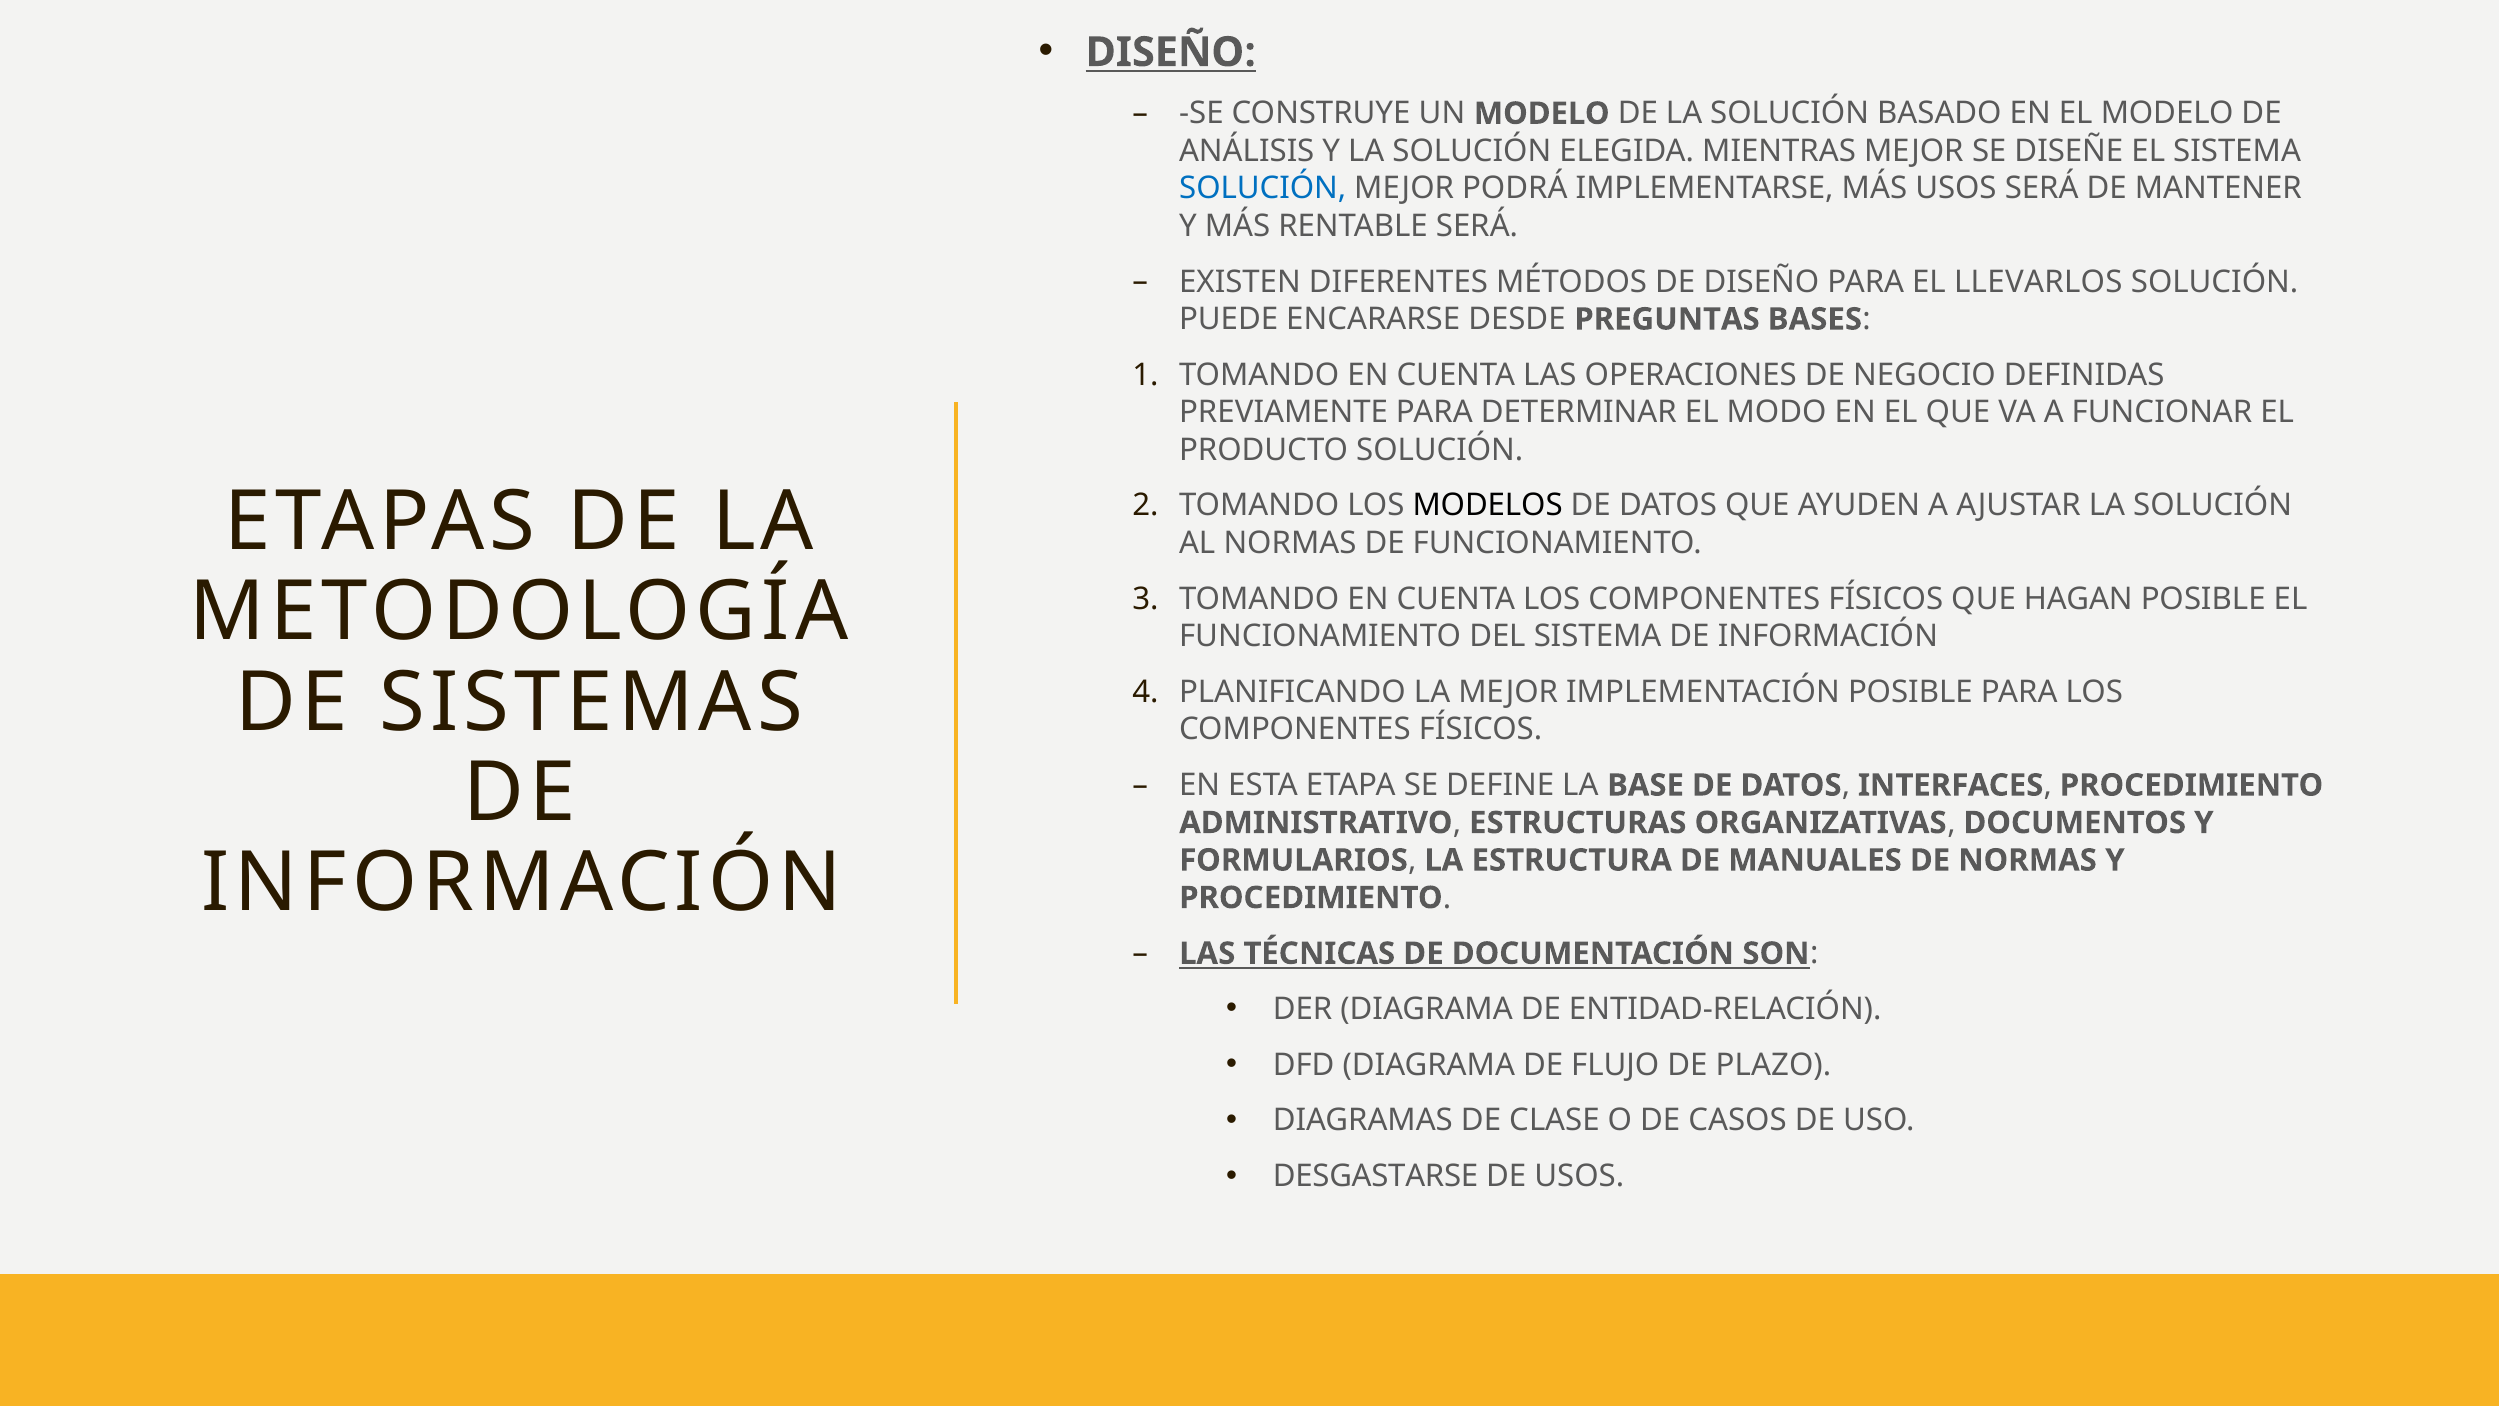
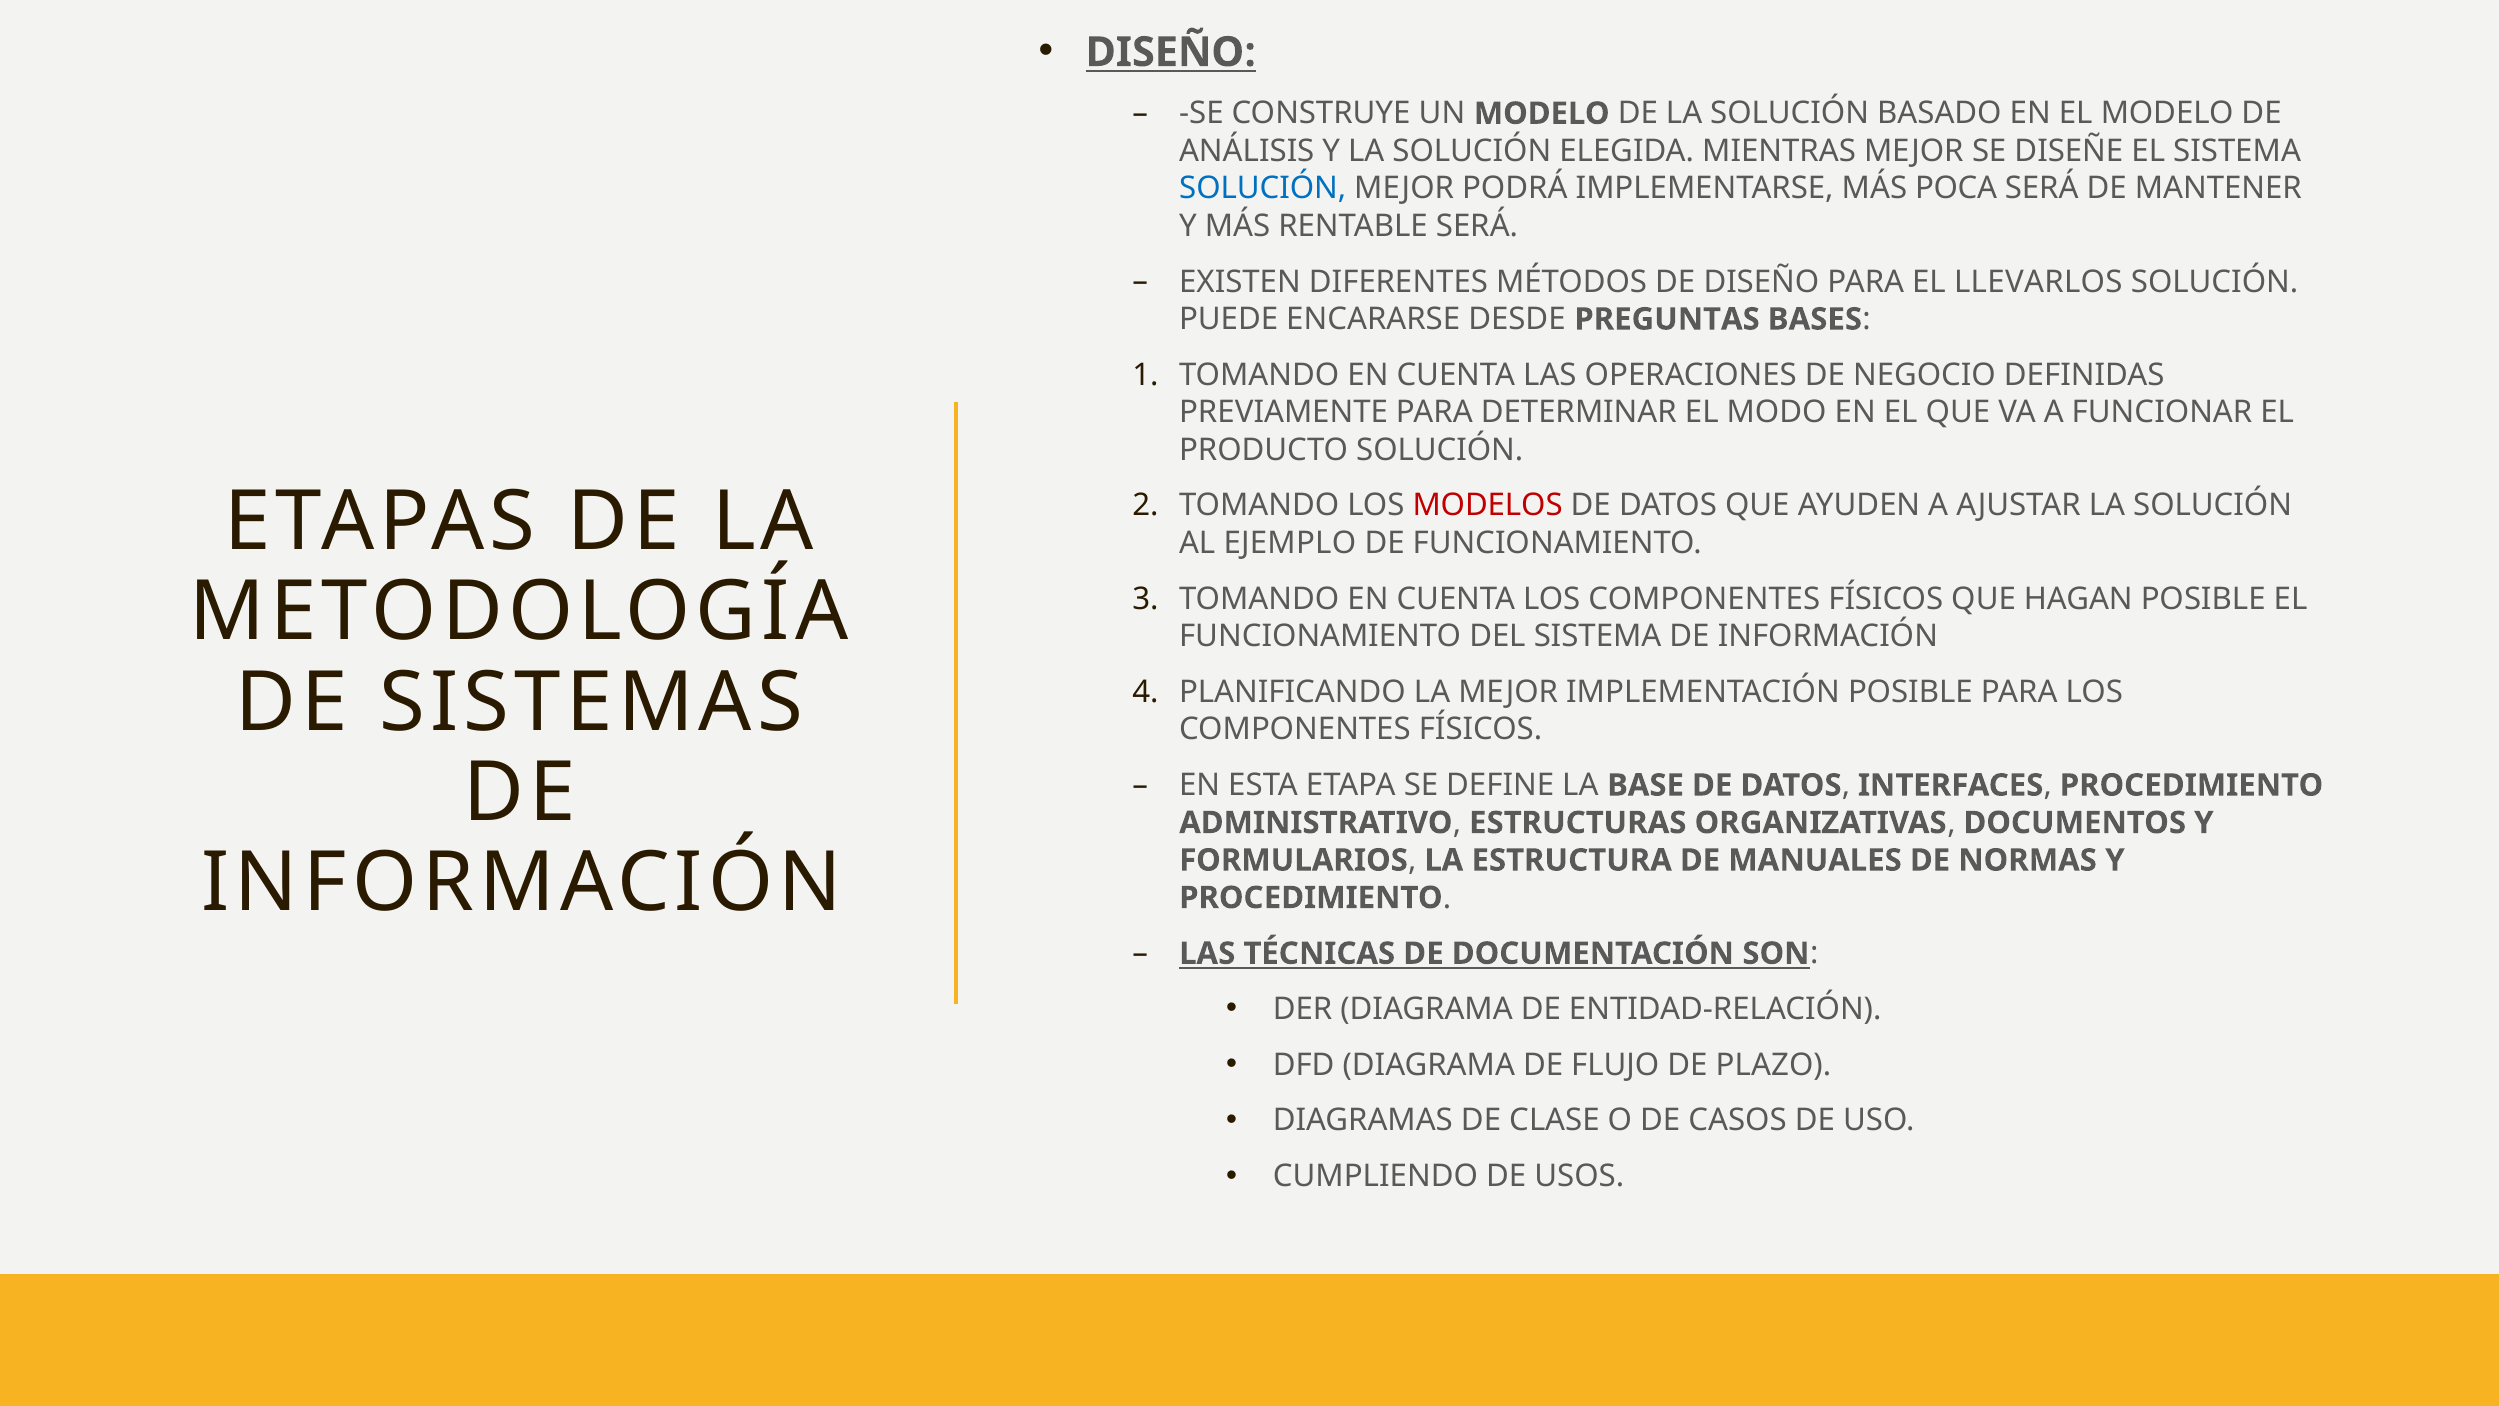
MÁS USOS: USOS -> POCA (1956, 188)
MODELOS colour: black -> red (1488, 506)
AL NORMAS: NORMAS -> EJEMPLO (1290, 543)
DESGASTARSE: DESGASTARSE -> CUMPLIENDO (1375, 1176)
